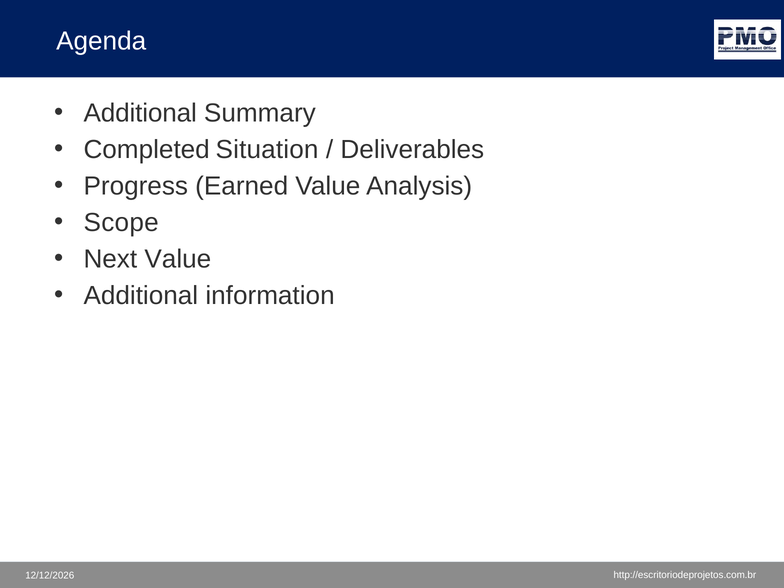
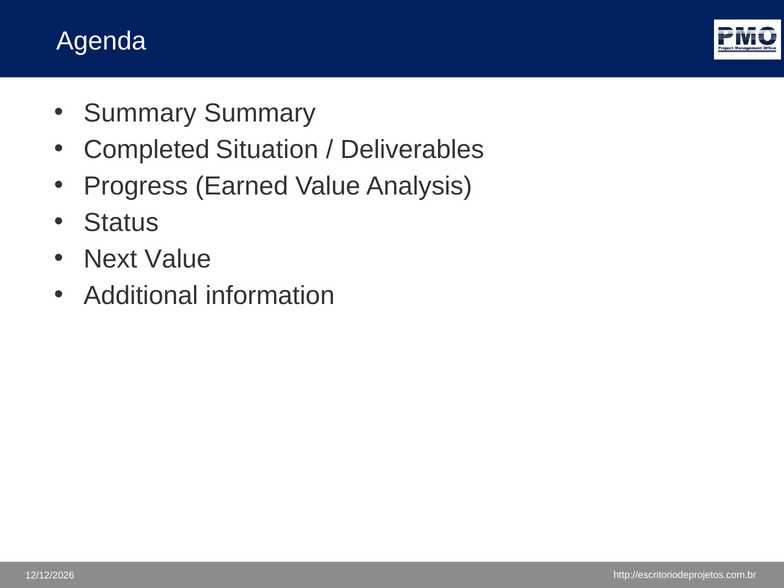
Additional: Additional -> Summary (140, 113)
Scope: Scope -> Status (121, 223)
